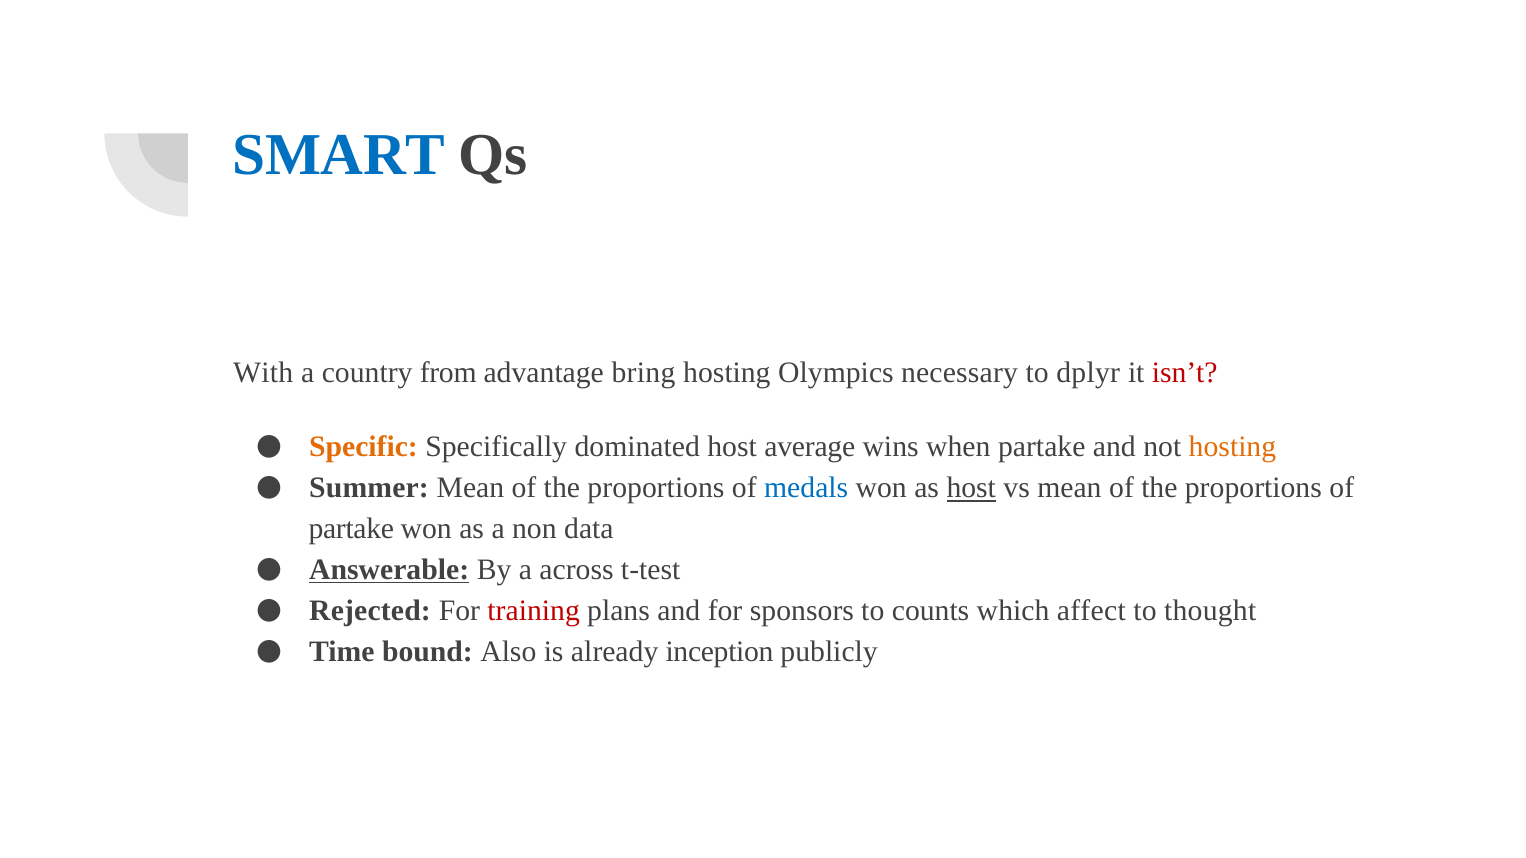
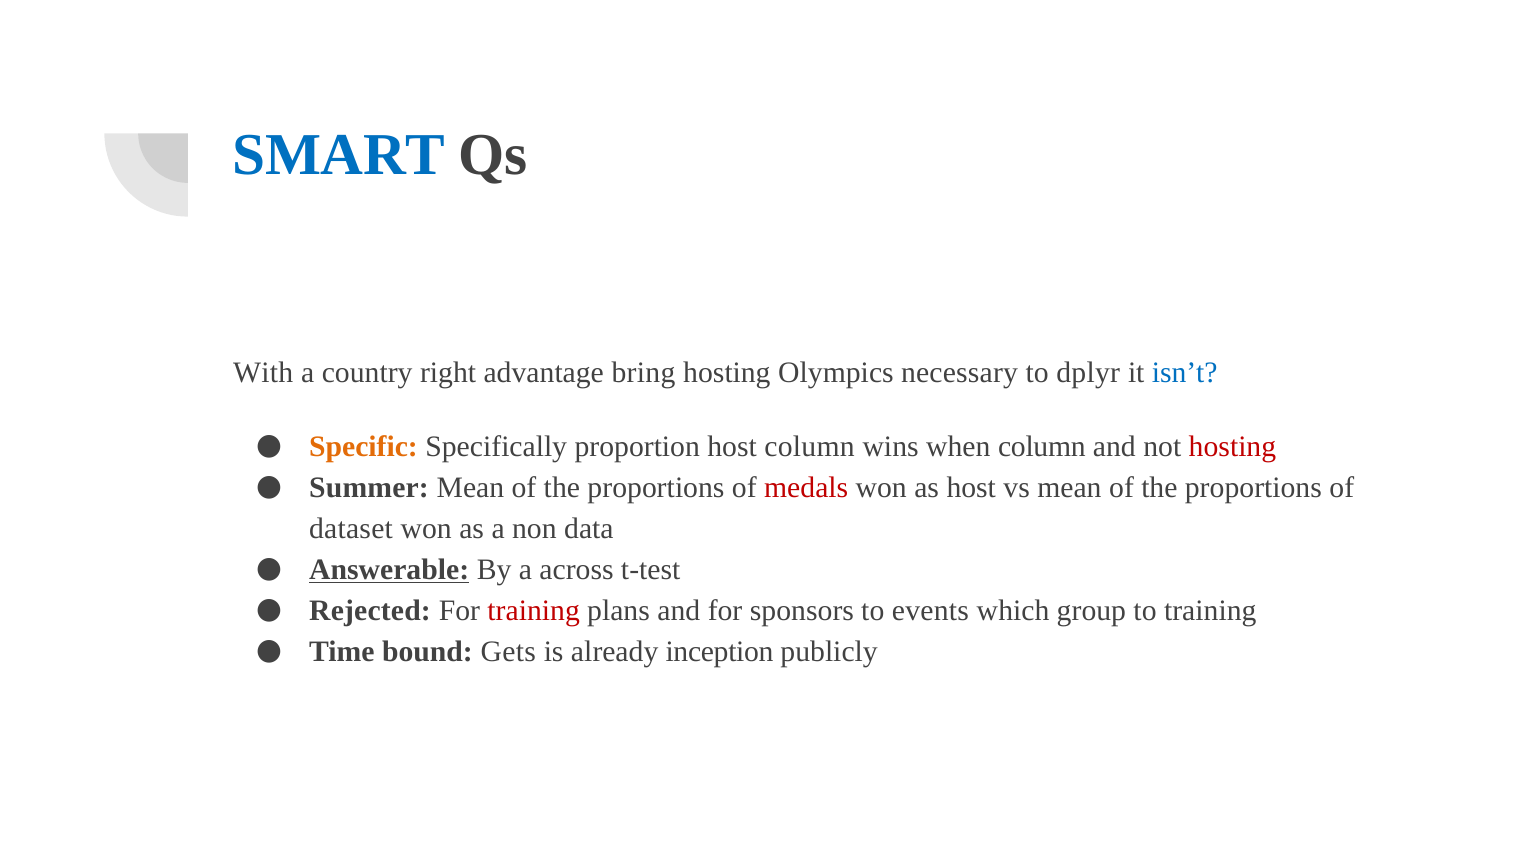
from: from -> right (448, 373)
isn’t colour: red -> blue (1185, 373)
dominated: dominated -> proportion (637, 447)
host average: average -> column (810, 447)
when partake: partake -> column (1042, 447)
hosting colour: orange -> red (1232, 447)
medals colour: blue -> red (806, 488)
host underline: present -> none (971, 488)
partake: partake -> dataset (351, 529)
counts: counts -> events (930, 611)
affect: affect -> group (1091, 611)
to thought: thought -> training (1210, 611)
Also: Also -> Gets (508, 652)
